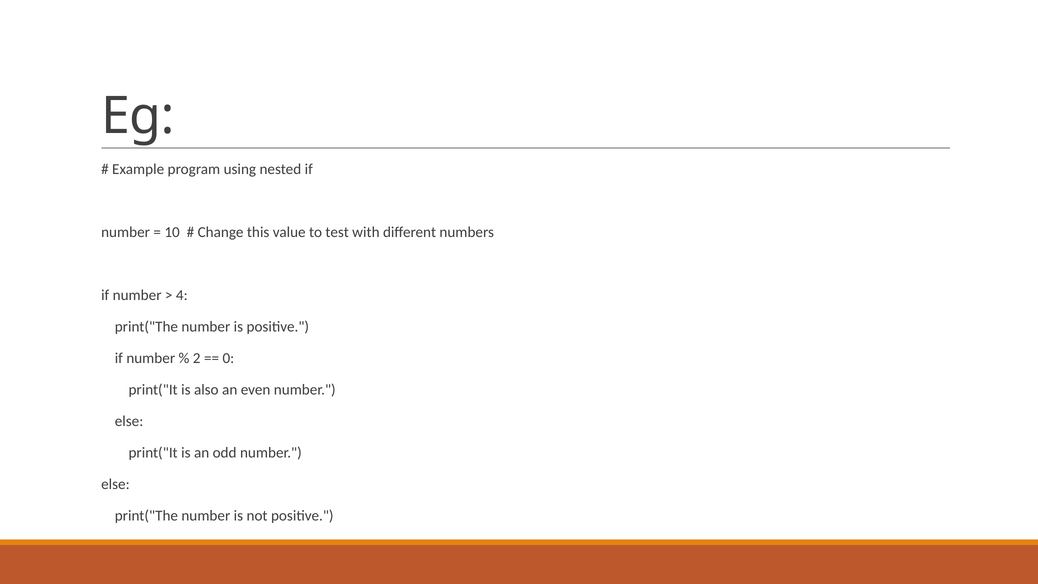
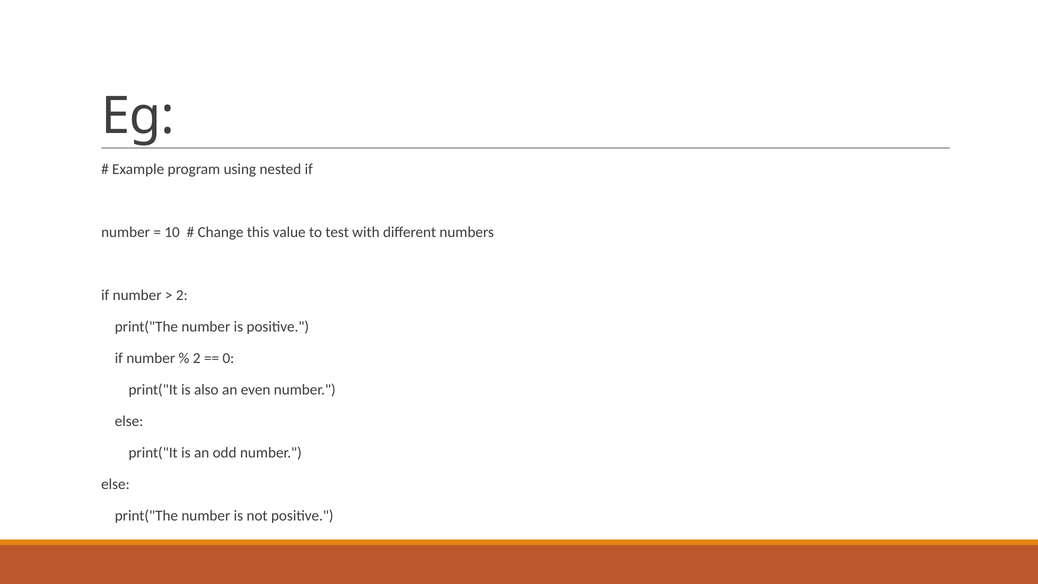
4: 4 -> 2 (182, 295)
